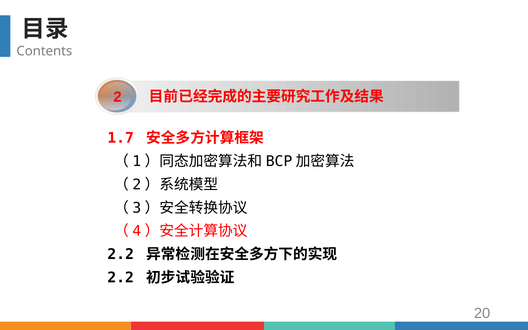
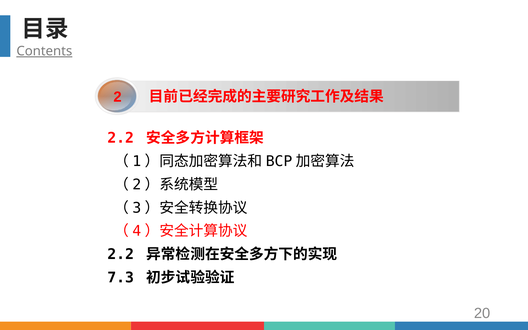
Contents underline: none -> present (44, 51)
1.7: 1.7 -> 2.2 (121, 138)
2.2: 2.2 -> 7.3 (121, 278)
